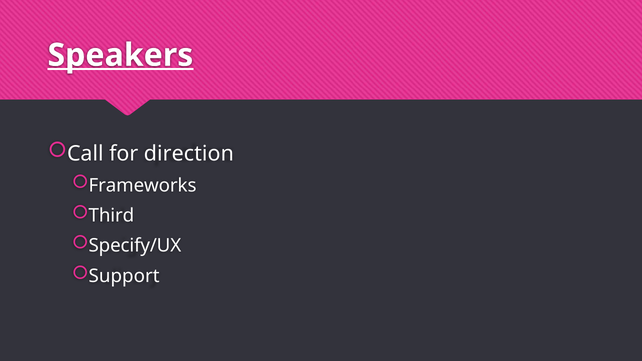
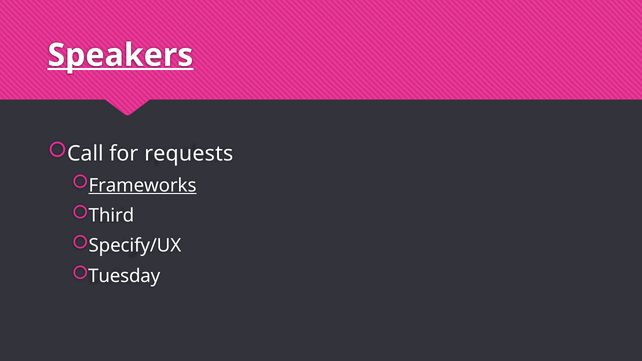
direction: direction -> requests (189, 154)
Frameworks underline: none -> present (143, 185)
Support: Support -> Tuesday (124, 276)
